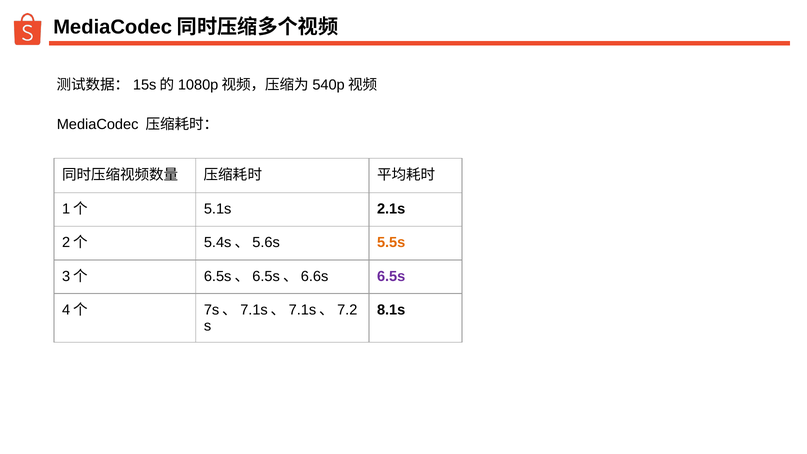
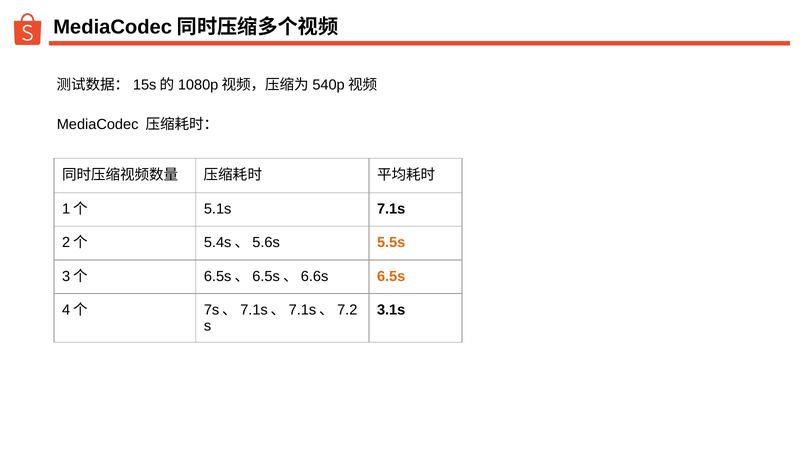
2.1s: 2.1s -> 7.1s (391, 209)
6.5s colour: purple -> orange (391, 276)
8.1s: 8.1s -> 3.1s (391, 310)
